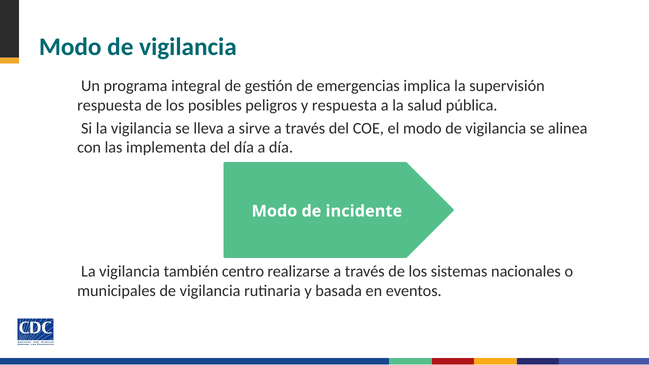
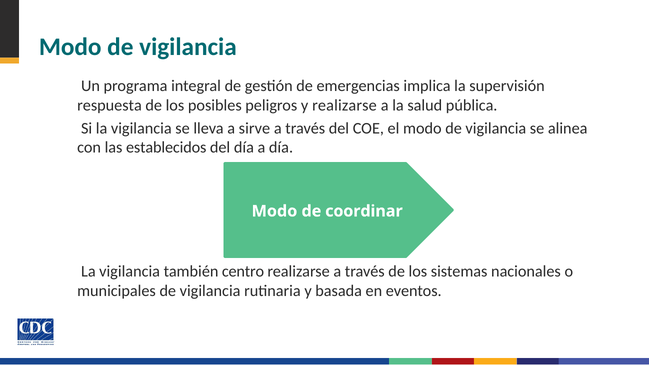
y respuesta: respuesta -> realizarse (344, 105)
implementa: implementa -> establecidos (166, 148)
incidente: incidente -> coordinar (364, 211)
